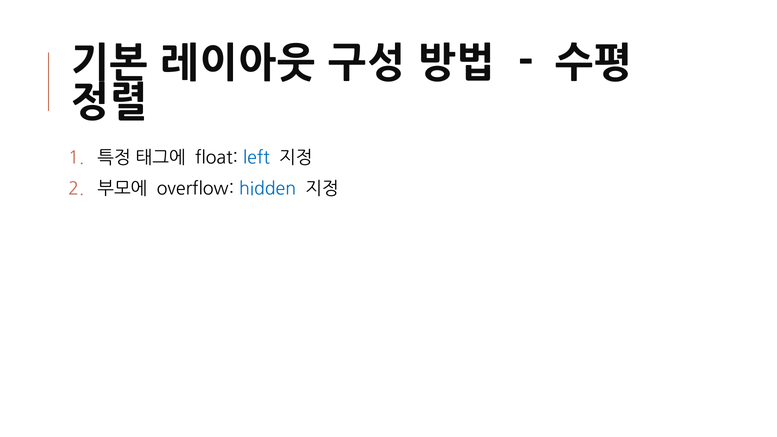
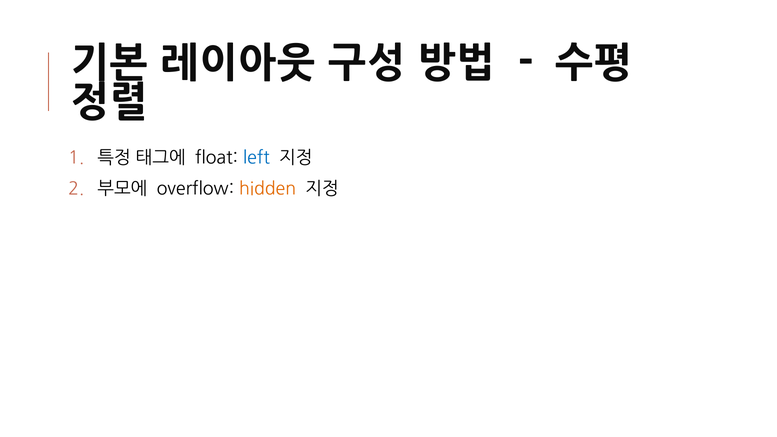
hidden colour: blue -> orange (268, 189)
